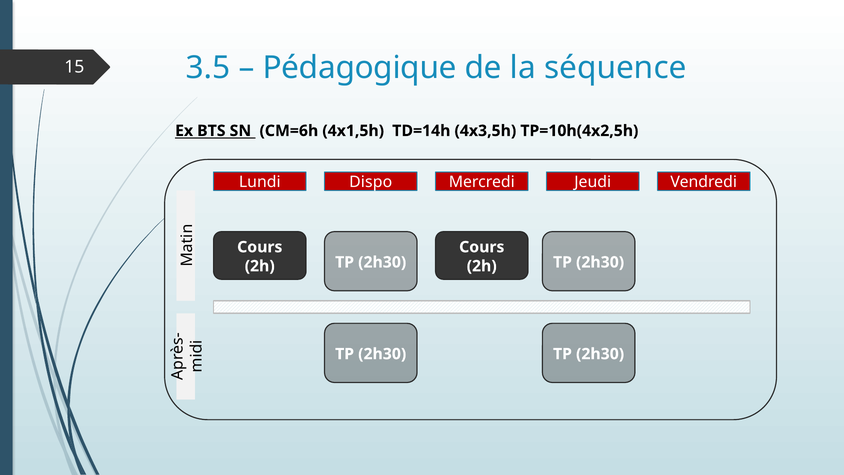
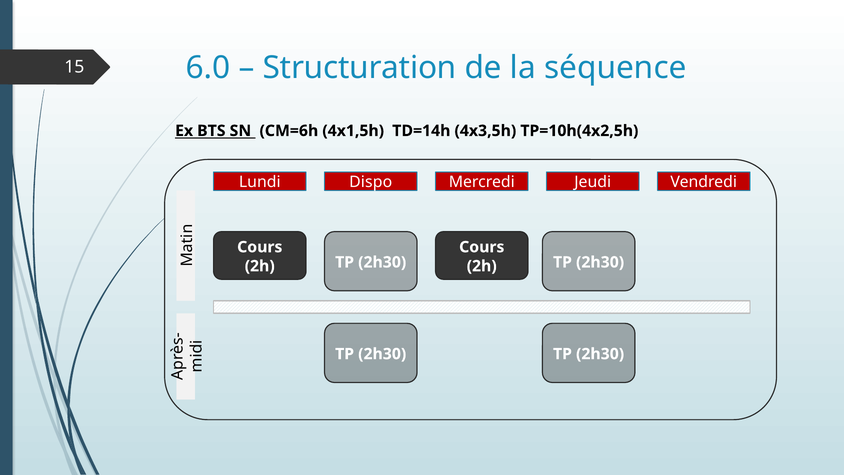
3.5: 3.5 -> 6.0 (208, 68)
Pédagogique: Pédagogique -> Structuration (360, 68)
